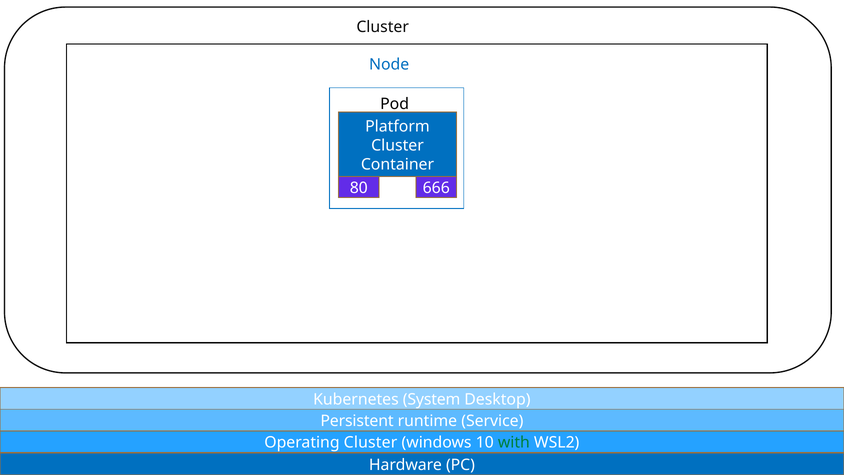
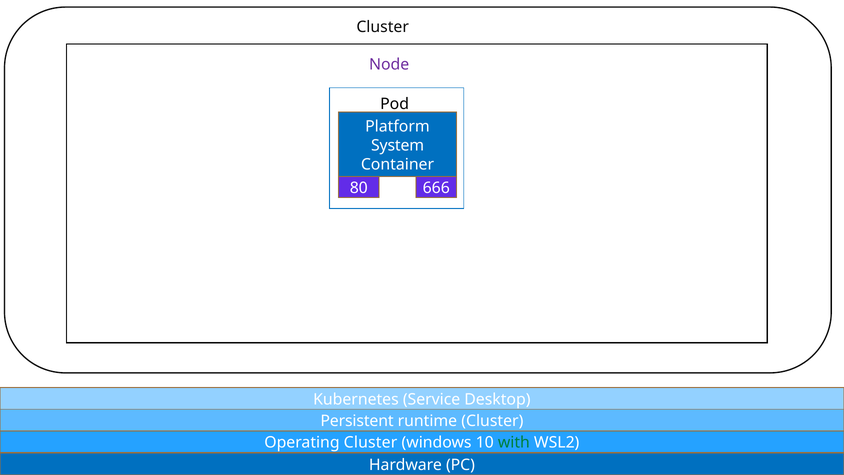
Node colour: blue -> purple (389, 65)
Cluster: Cluster -> System (398, 145)
System: System -> Service (432, 399)
runtime Service: Service -> Cluster (492, 421)
